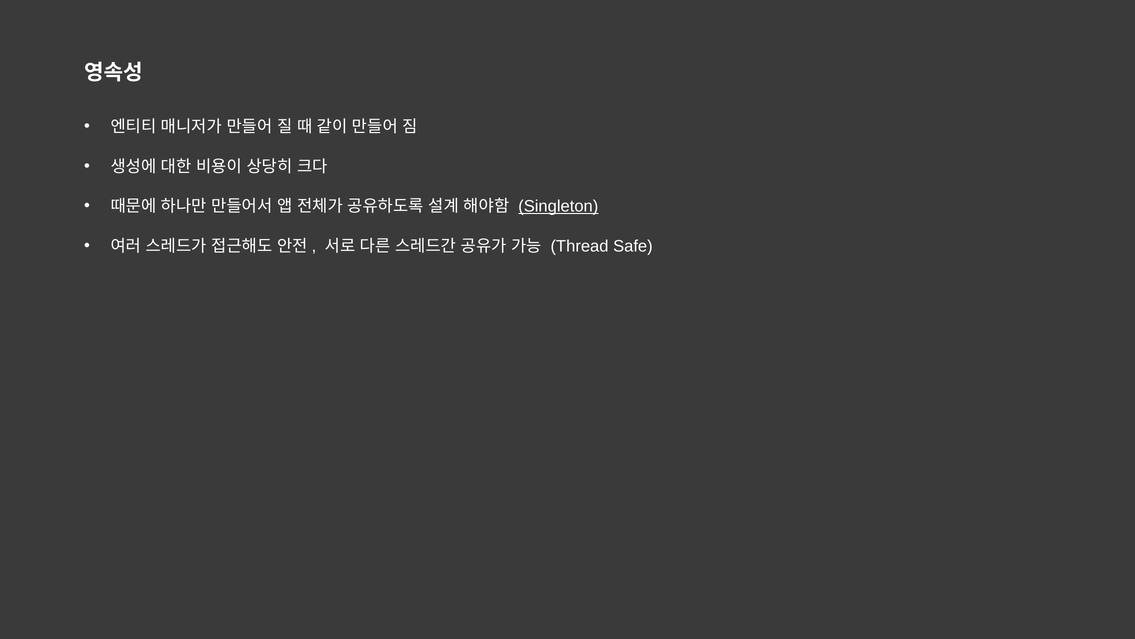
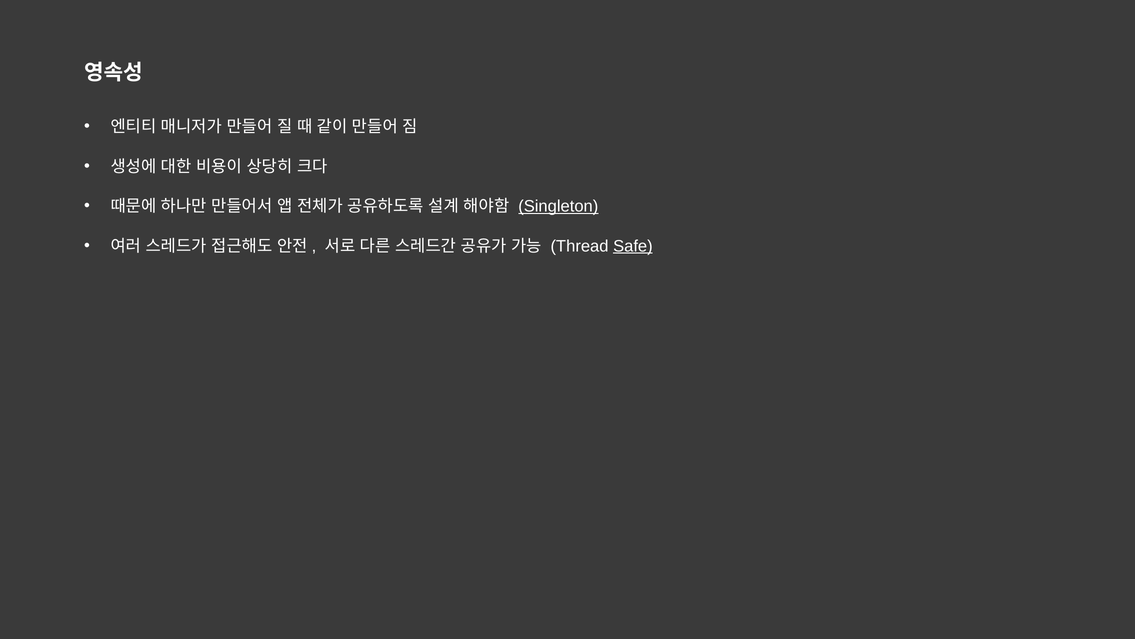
Safe underline: none -> present (633, 246)
